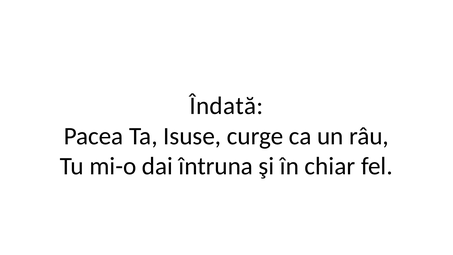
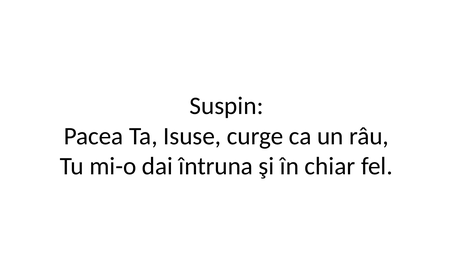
Îndată: Îndată -> Suspin (226, 106)
